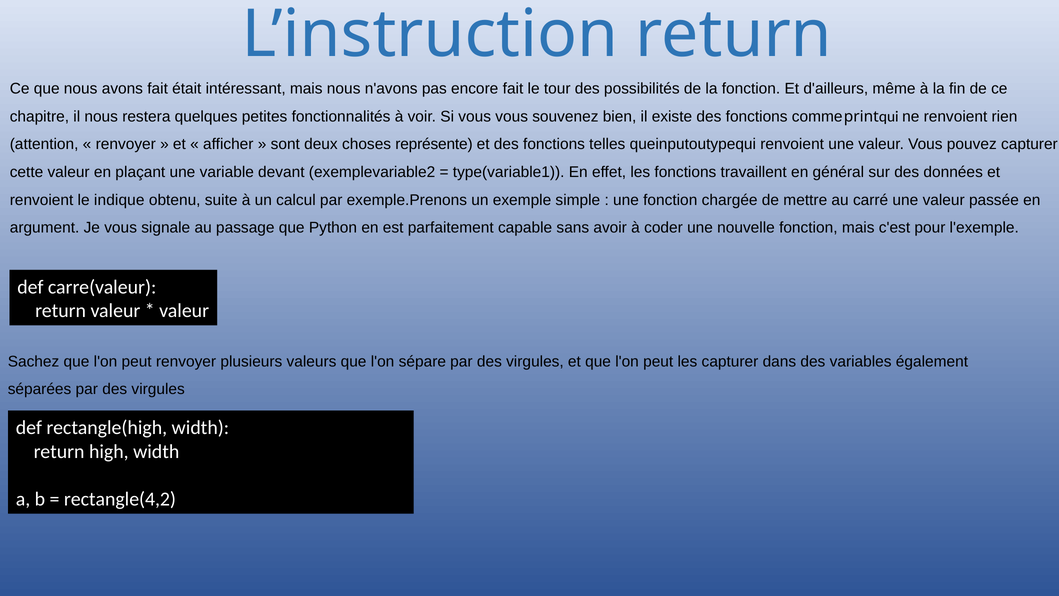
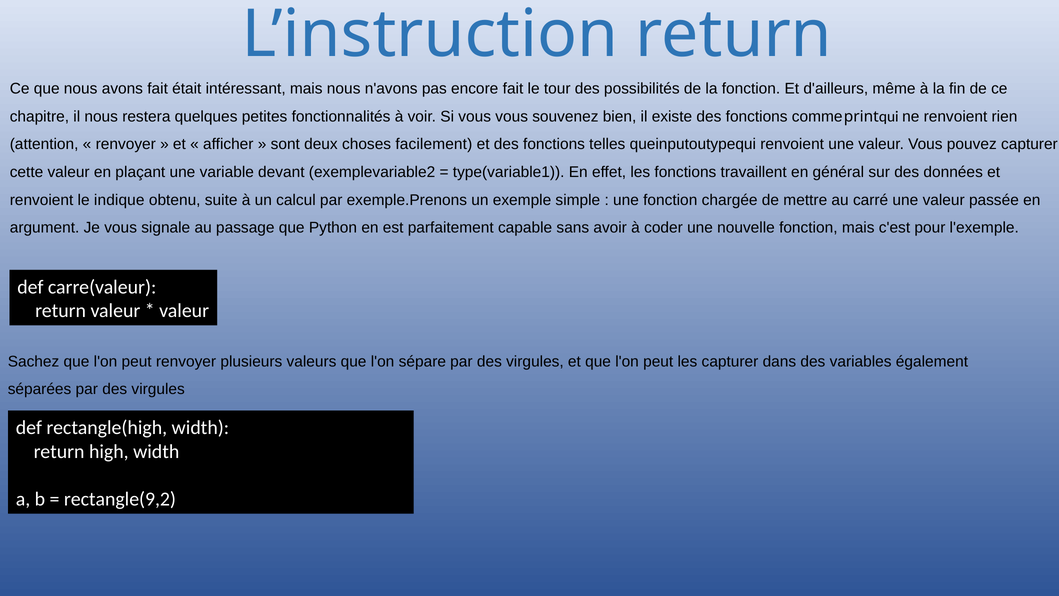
représente: représente -> facilement (434, 144)
rectangle(4,2: rectangle(4,2 -> rectangle(9,2 (120, 499)
